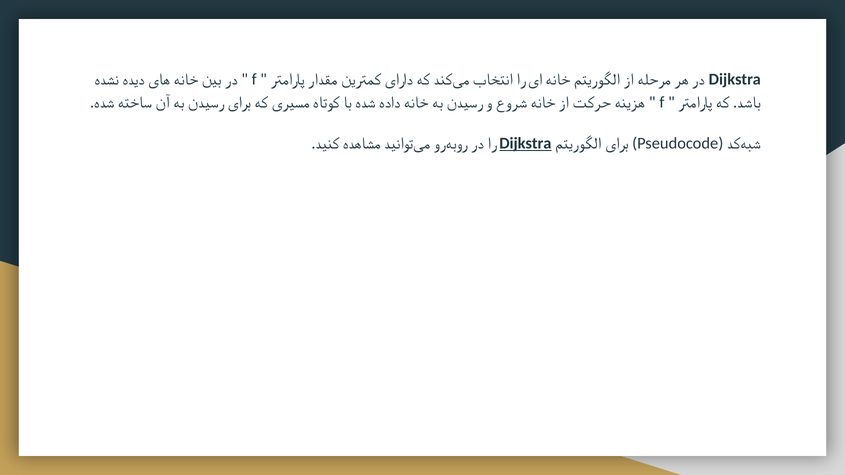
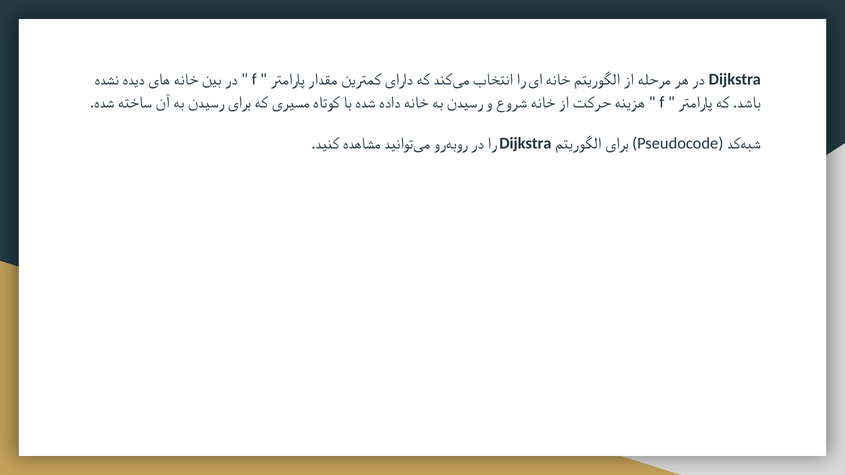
Dijkstra underline: present -> none (525, 144)
